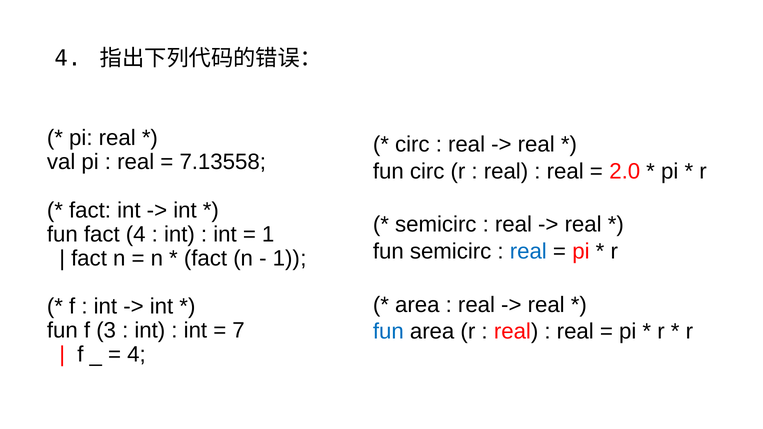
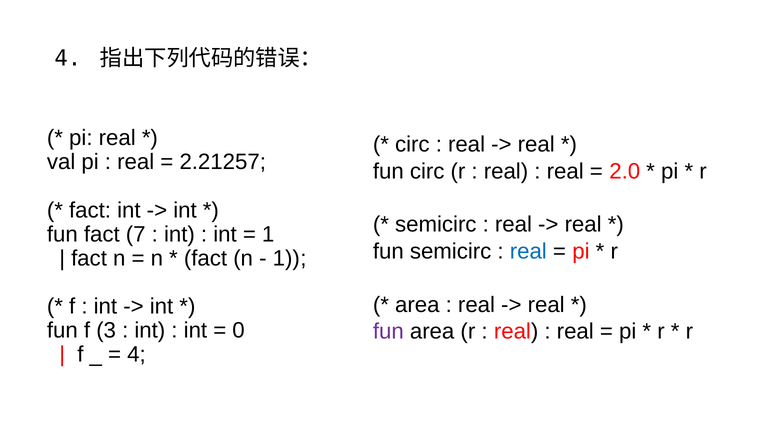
7.13558: 7.13558 -> 2.21257 (223, 162)
fact 4: 4 -> 7 (136, 234)
7: 7 -> 0 (239, 330)
fun colour: blue -> purple (388, 332)
